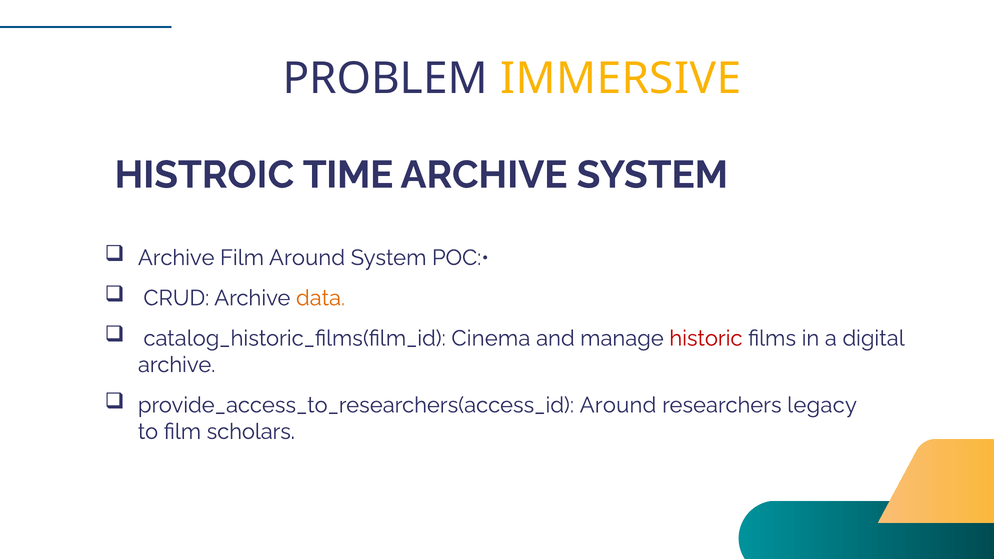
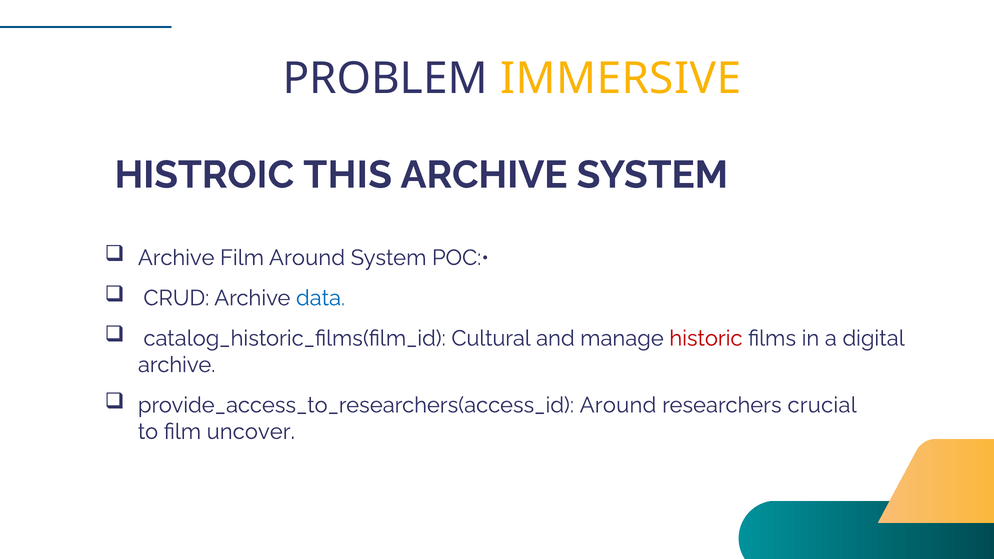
TIME: TIME -> THIS (348, 175)
data colour: orange -> blue (321, 298)
Cinema: Cinema -> Cultural (491, 338)
legacy: legacy -> crucial (822, 405)
scholars: scholars -> uncover (251, 432)
